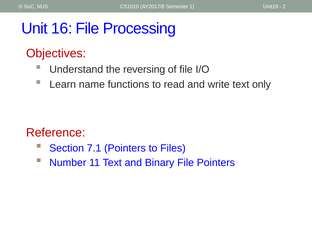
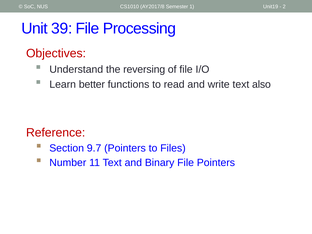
16: 16 -> 39 (62, 28)
name: name -> better (92, 84)
only: only -> also (261, 84)
7.1: 7.1 -> 9.7 (94, 148)
